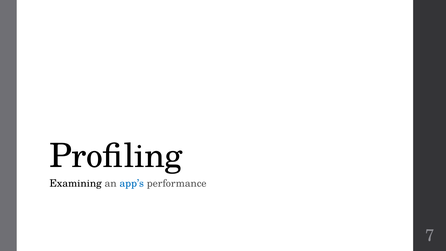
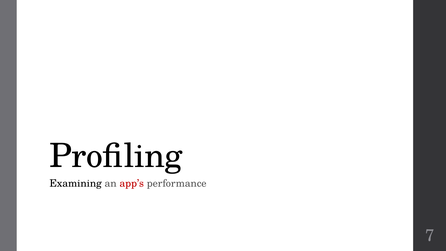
app’s colour: blue -> red (132, 183)
